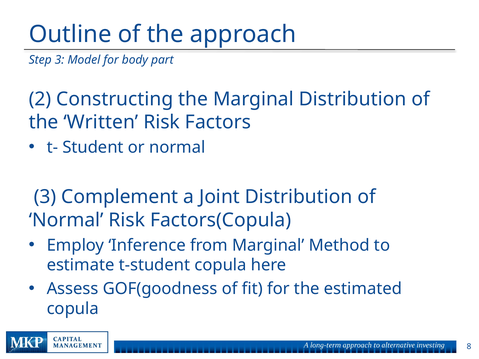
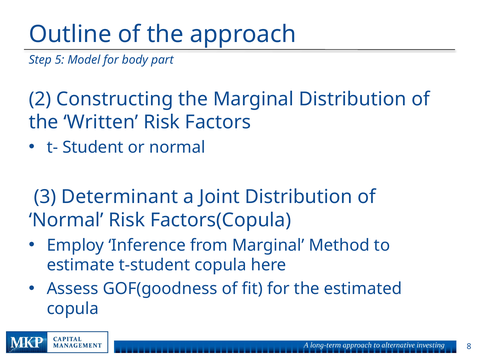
Step 3: 3 -> 5 (60, 60)
Complement: Complement -> Determinant (120, 197)
